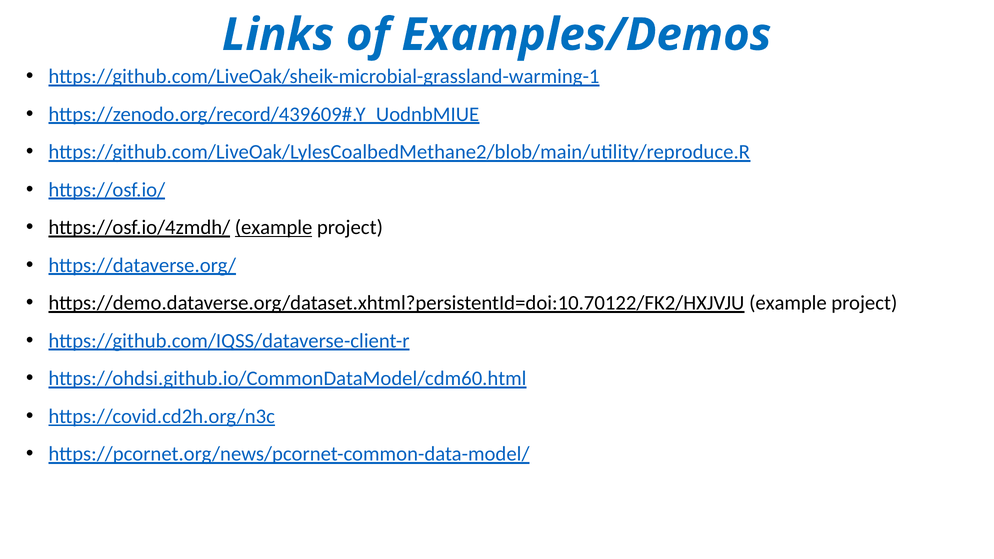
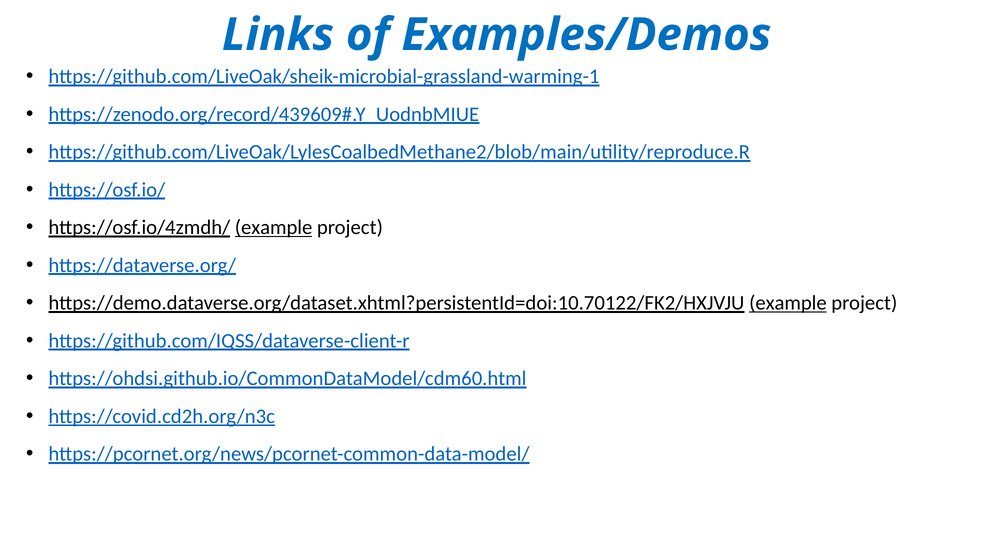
example underline: none -> present (788, 303)
